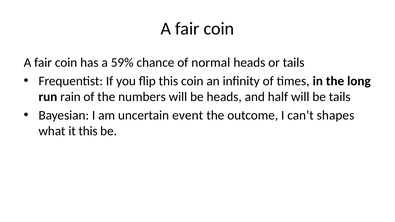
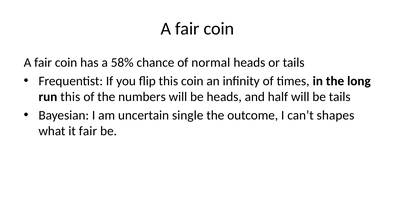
59%: 59% -> 58% (122, 63)
run rain: rain -> this (70, 97)
event: event -> single (188, 115)
it this: this -> fair (88, 131)
